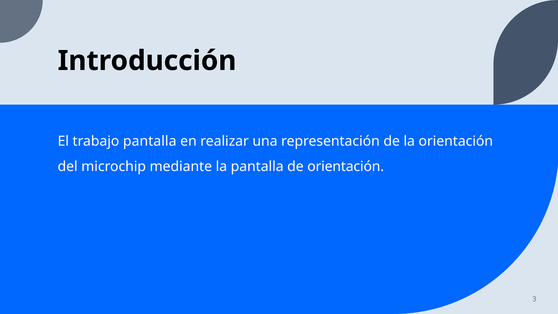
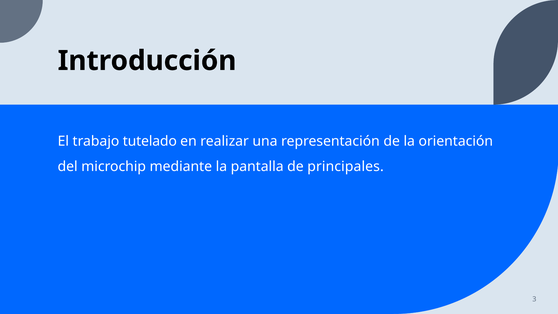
trabajo pantalla: pantalla -> tutelado (150, 141)
de orientación: orientación -> principales (346, 166)
